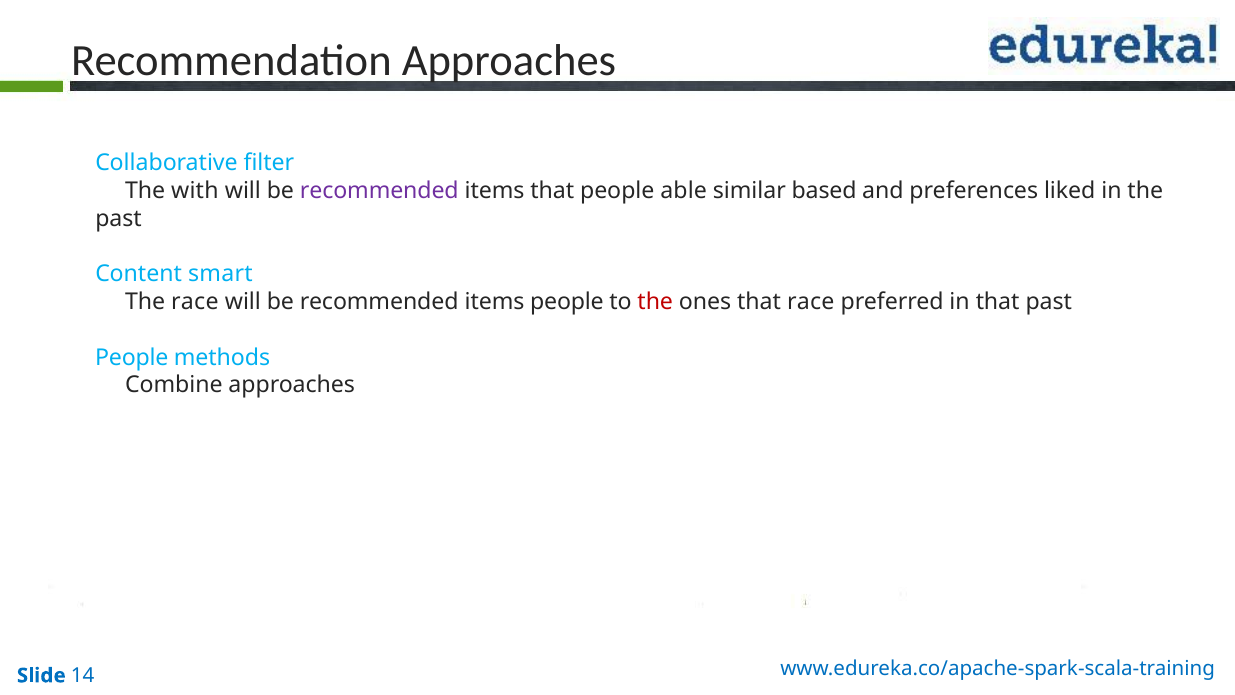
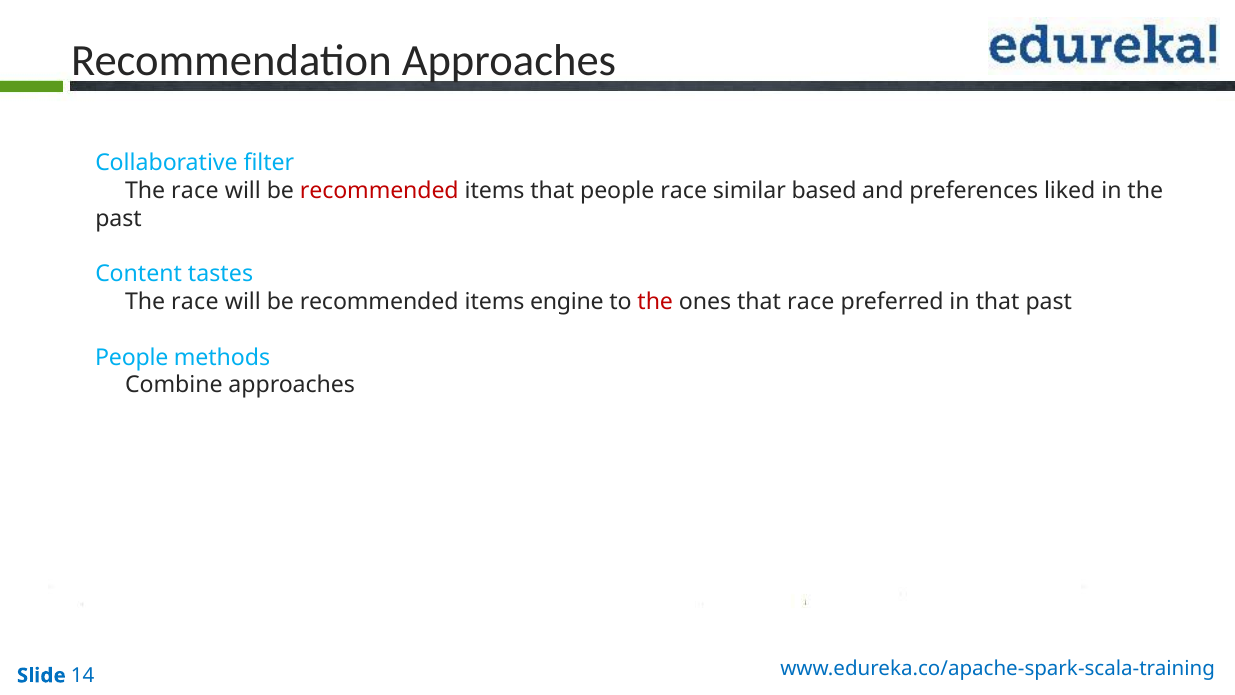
with: with -> race (195, 191)
recommended colour: purple -> red (379, 191)
people able: able -> race (684, 191)
smart: smart -> tastes (220, 274)
items people: people -> engine (567, 302)
